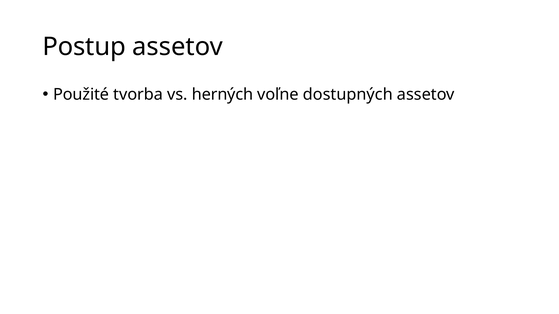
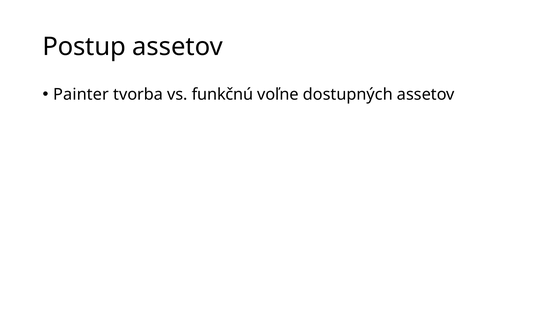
Použité: Použité -> Painter (81, 95)
herných: herných -> funkčnú (222, 95)
